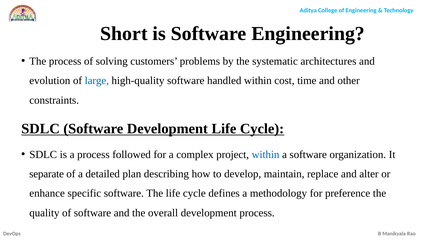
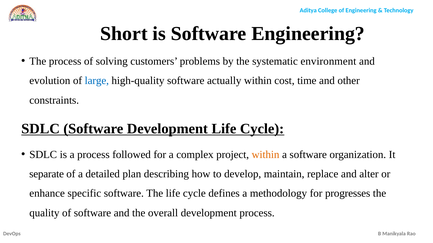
architectures: architectures -> environment (328, 61)
handled: handled -> actually (224, 81)
within colour: blue -> orange (266, 155)
preference: preference -> progresses (348, 194)
